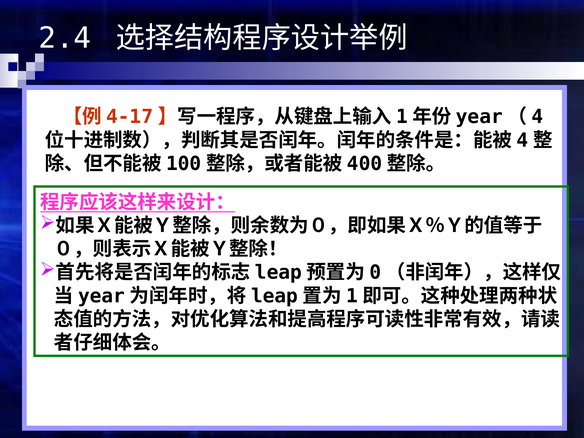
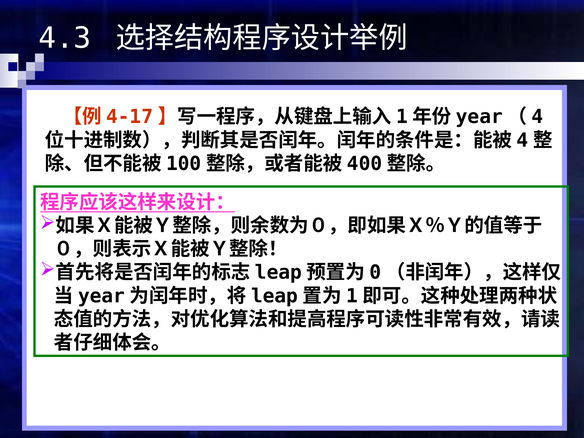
2.4: 2.4 -> 4.3 (65, 38)
